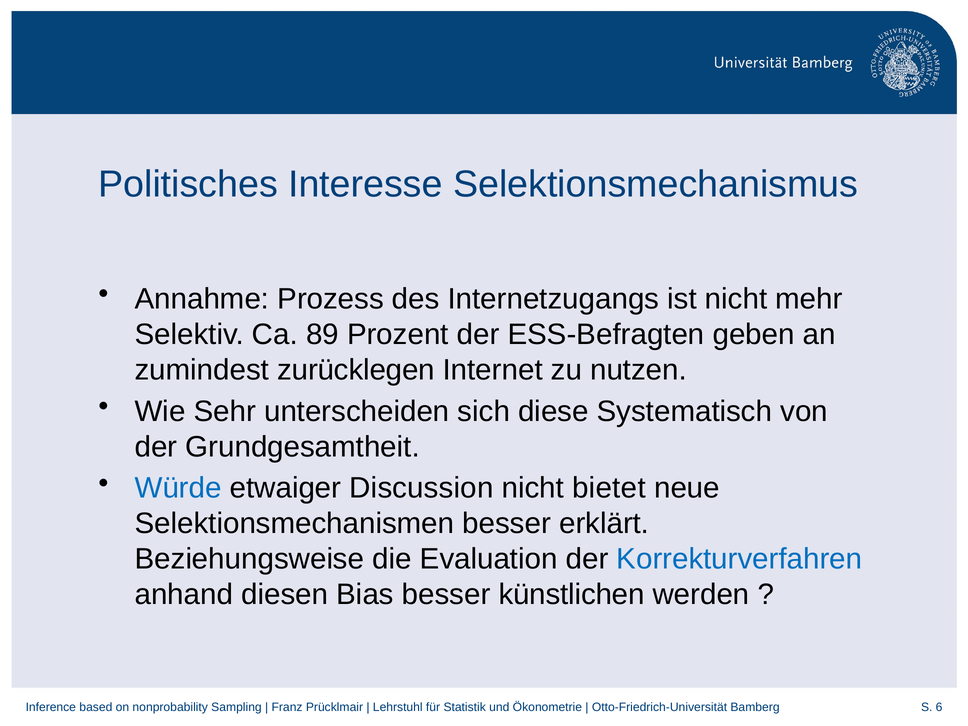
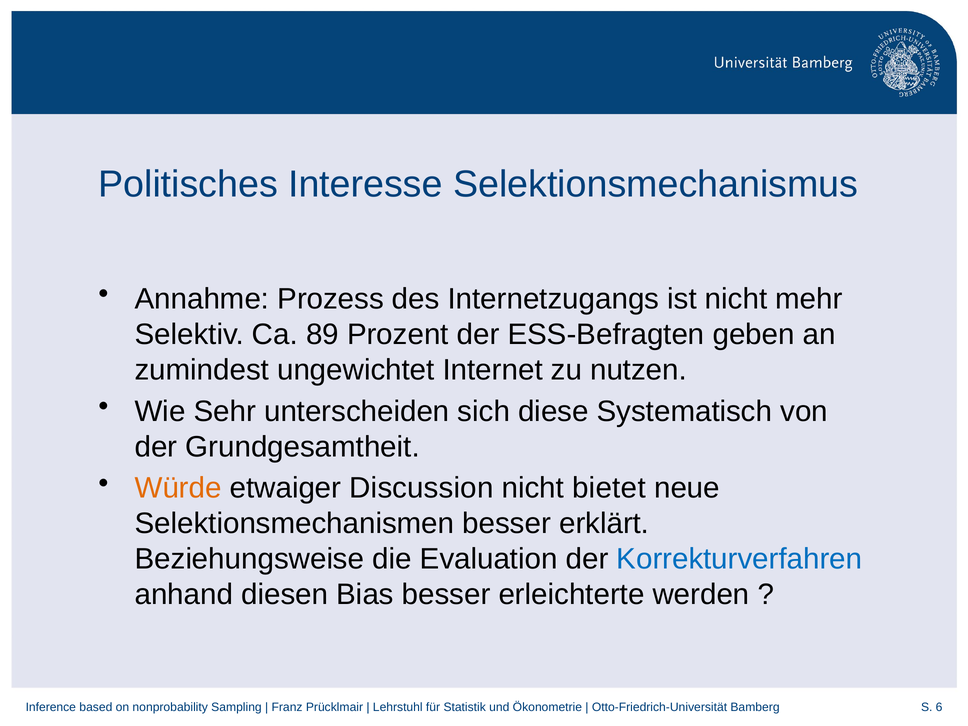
zurücklegen: zurücklegen -> ungewichtet (356, 370)
Würde colour: blue -> orange (178, 488)
künstlichen: künstlichen -> erleichterte (572, 595)
